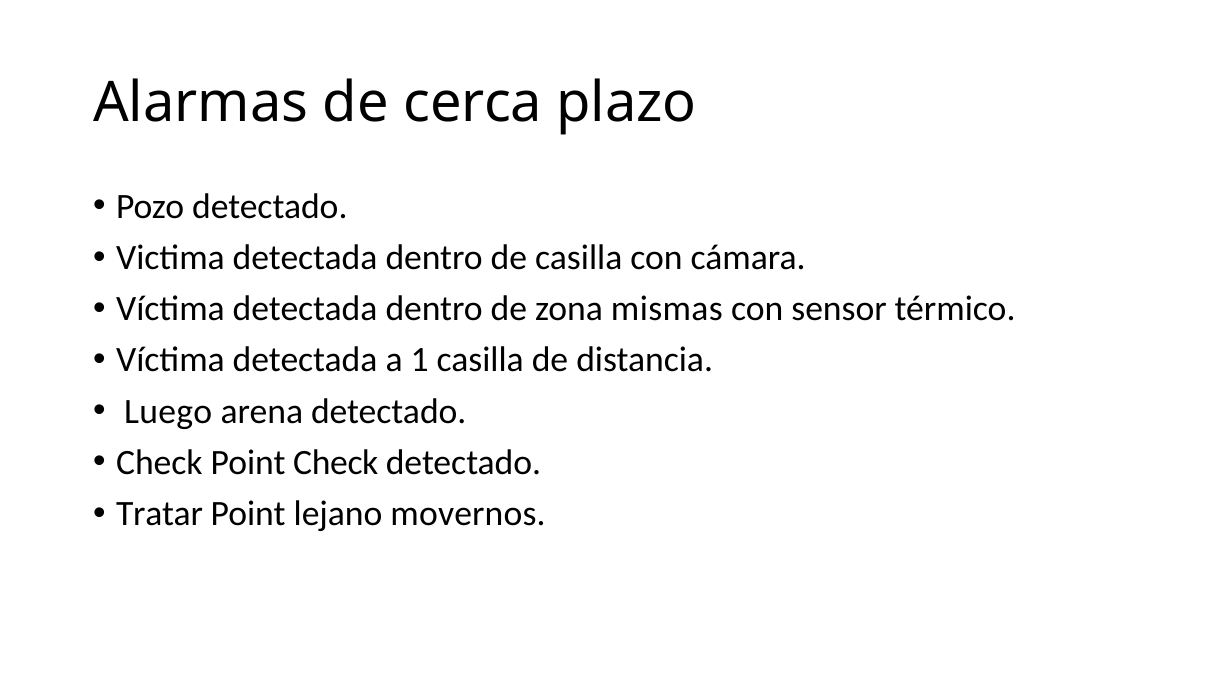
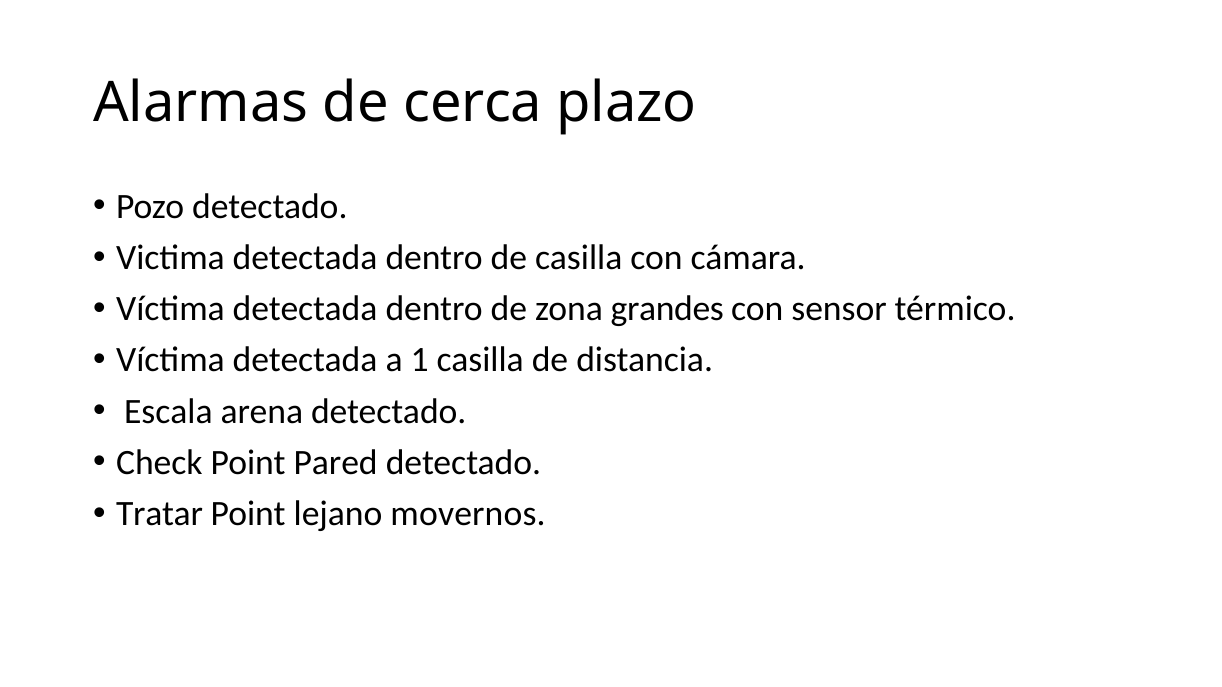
mismas: mismas -> grandes (667, 309)
Luego: Luego -> Escala (168, 412)
Point Check: Check -> Pared (336, 463)
